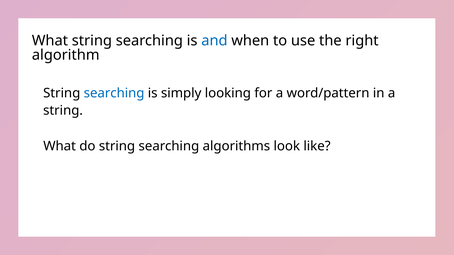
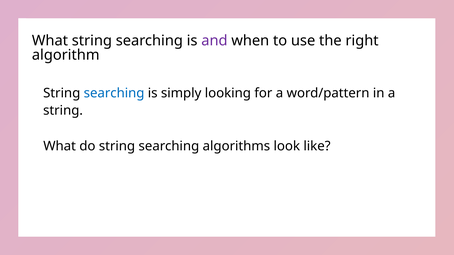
and colour: blue -> purple (214, 41)
